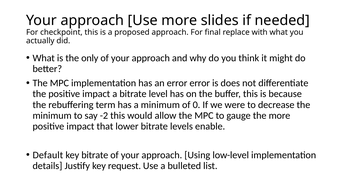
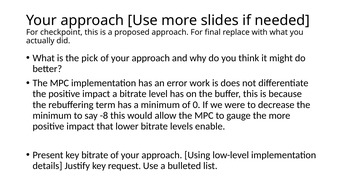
only: only -> pick (90, 58)
error error: error -> work (200, 83)
-2: -2 -> -8 (104, 115)
Default: Default -> Present (48, 155)
